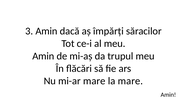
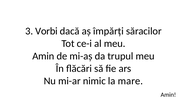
3 Amin: Amin -> Vorbi (46, 31)
mi-ar mare: mare -> nimic (94, 81)
